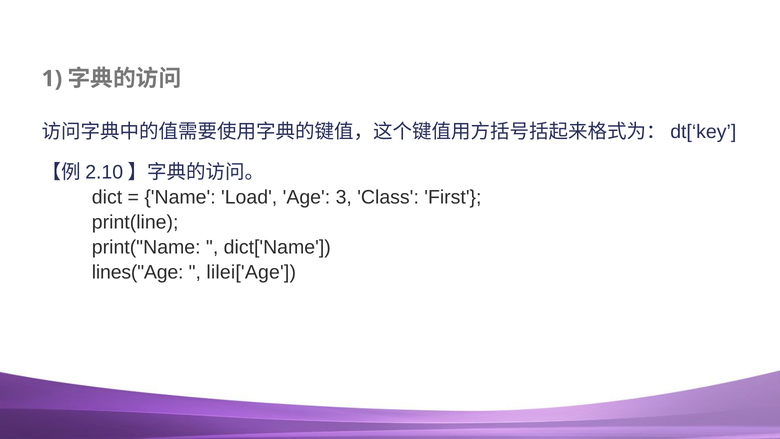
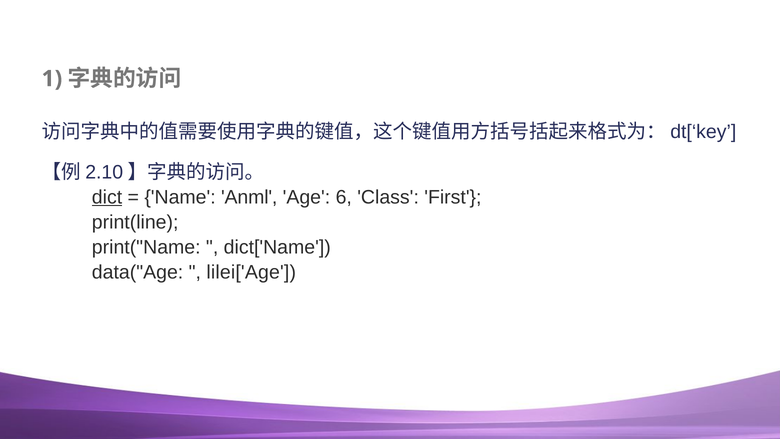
dict underline: none -> present (107, 197)
Load: Load -> Anml (249, 197)
3: 3 -> 6 (344, 197)
lines("Age: lines("Age -> data("Age (138, 272)
